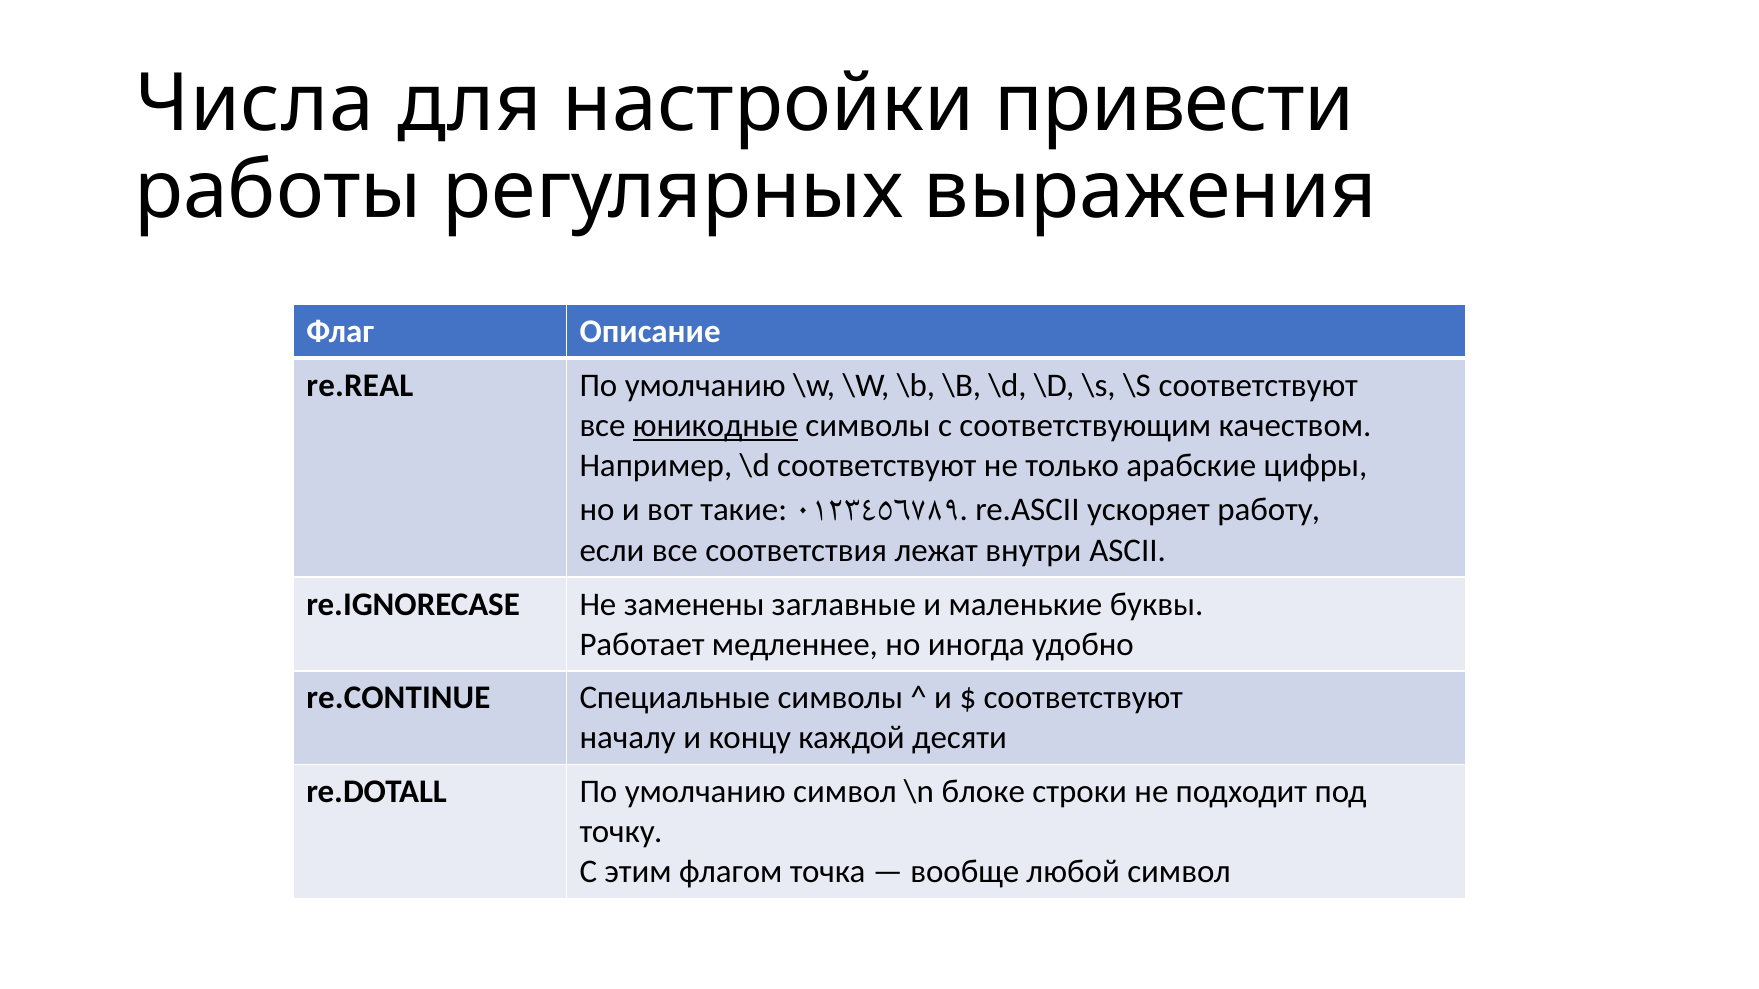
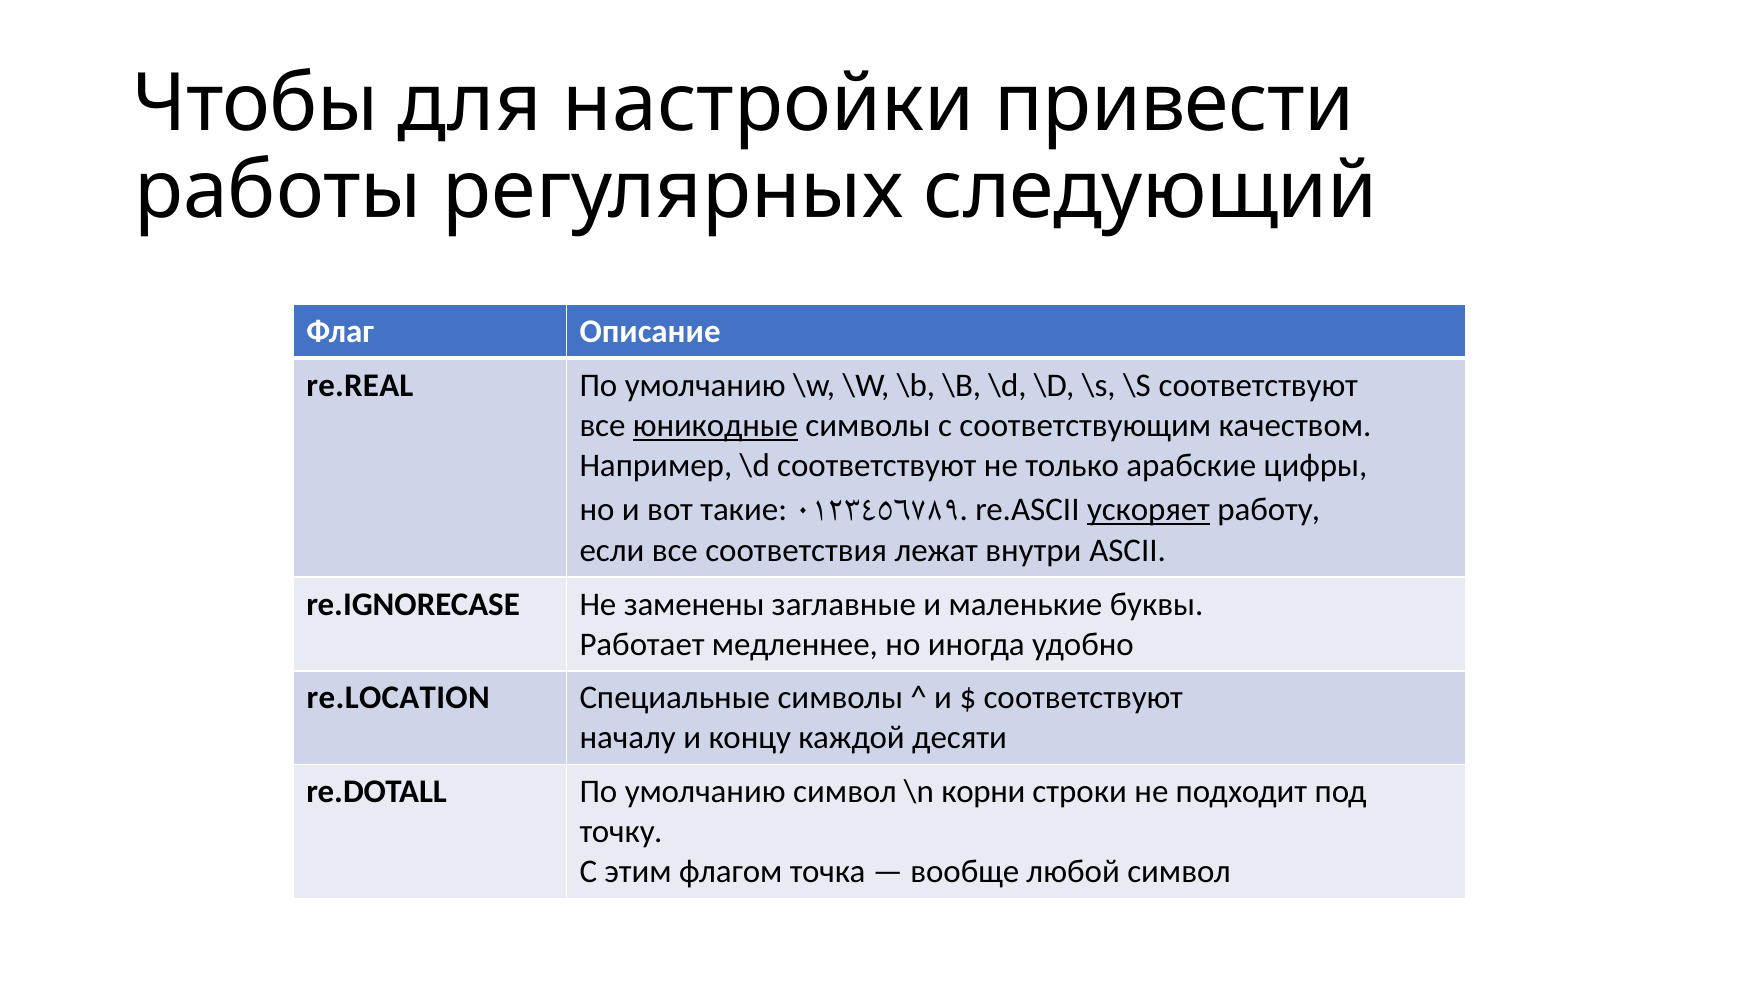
Числа: Числа -> Чтобы (256, 104)
выражения: выражения -> следующий (1151, 191)
ускоряет underline: none -> present (1149, 510)
re.CONTINUE: re.CONTINUE -> re.LOCATION (398, 698)
блоке: блоке -> корни (983, 792)
